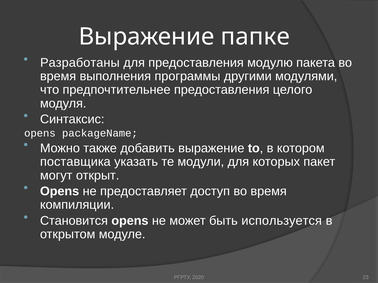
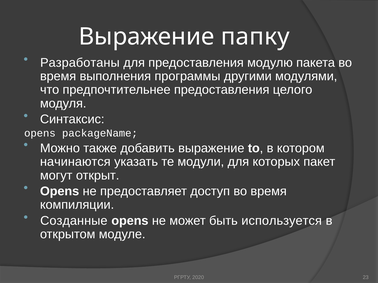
папке: папке -> папку (255, 37)
поставщика: поставщика -> начинаются (75, 162)
Становится: Становится -> Созданные (74, 221)
